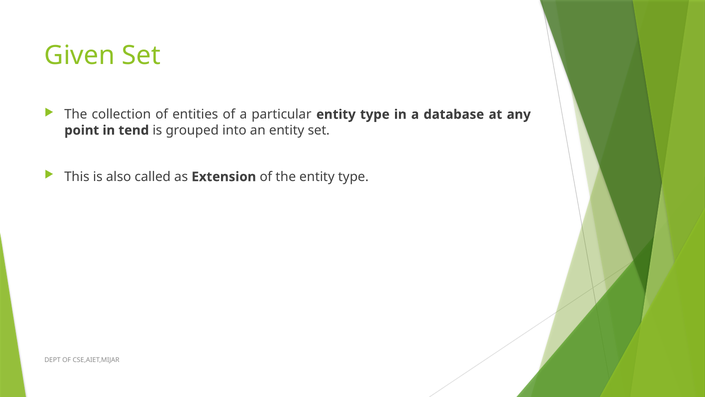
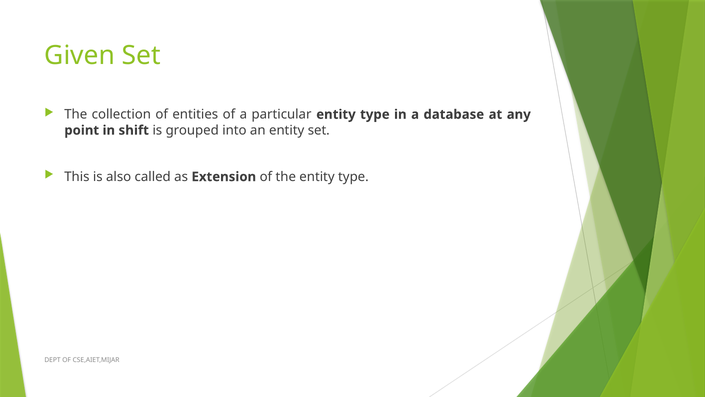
tend: tend -> shift (134, 130)
